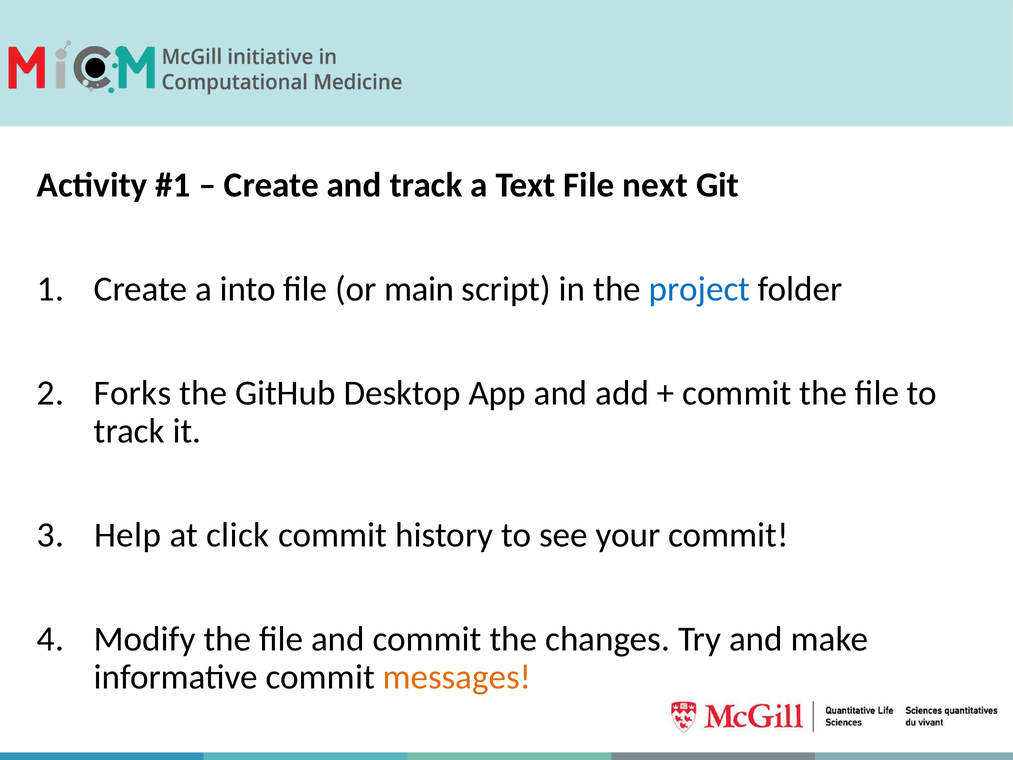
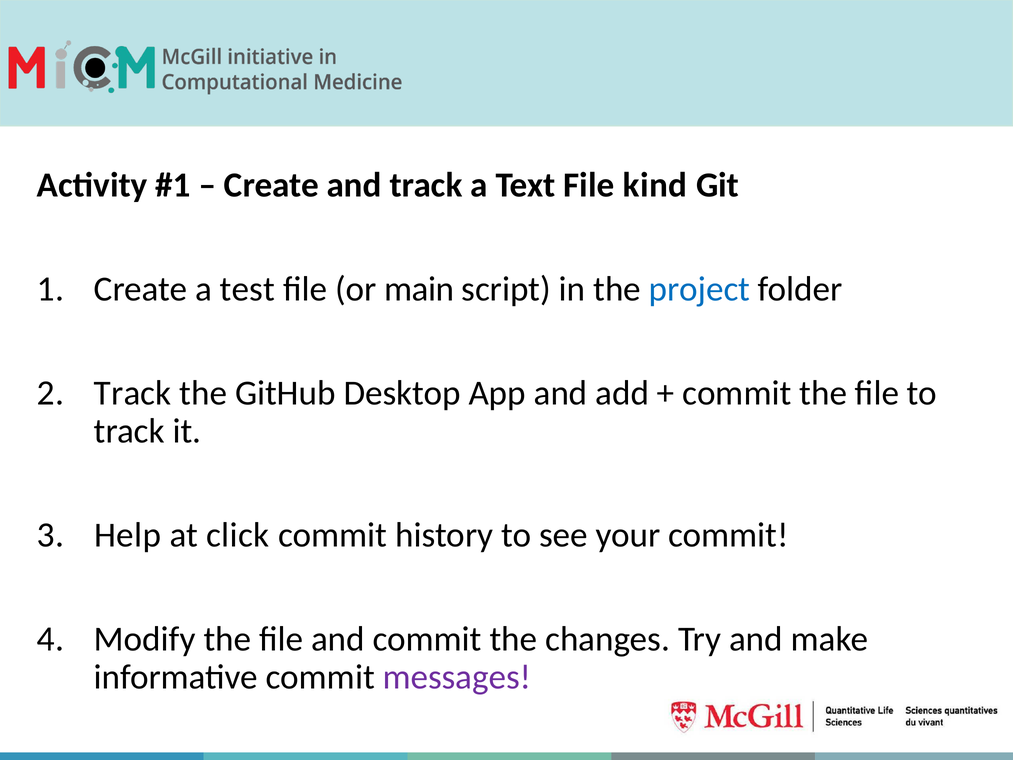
next: next -> kind (655, 185)
into: into -> test (247, 289)
Forks: Forks -> Track (133, 393)
messages colour: orange -> purple (457, 677)
